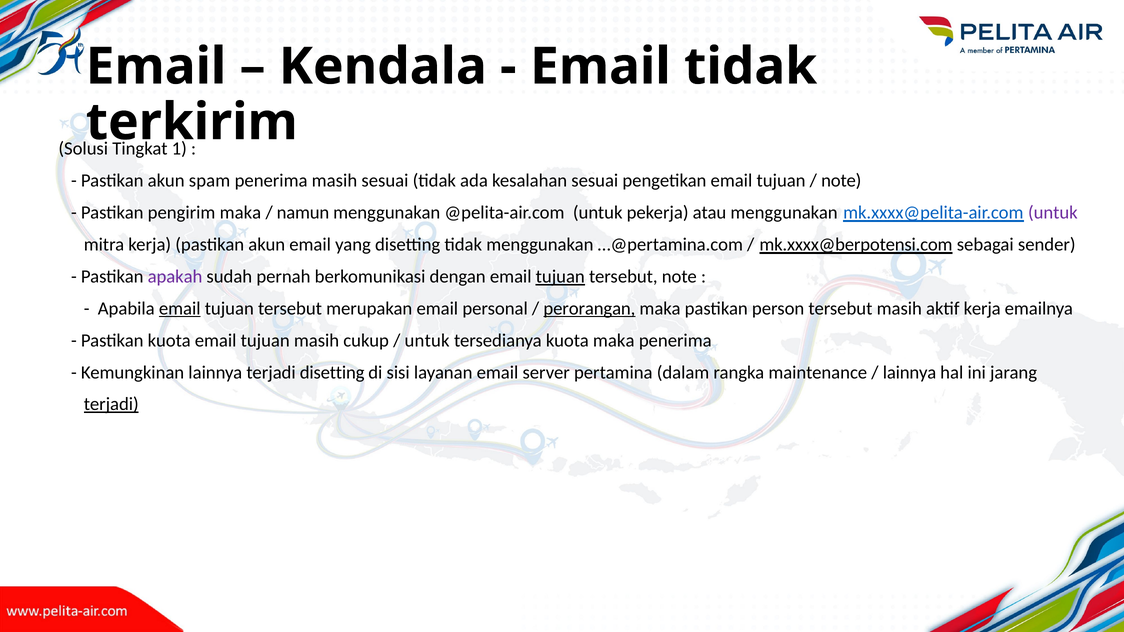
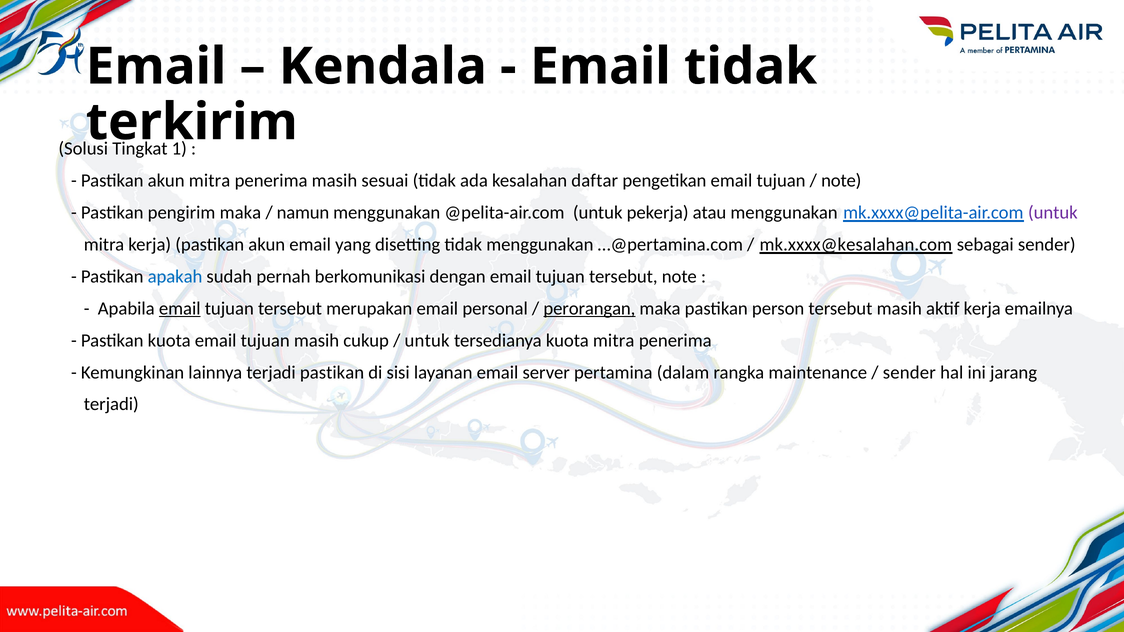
akun spam: spam -> mitra (210, 181)
kesalahan sesuai: sesuai -> daftar (595, 181)
mk.xxxx@berpotensi.com: mk.xxxx@berpotensi.com -> mk.xxxx@kesalahan.com (856, 245)
apakah colour: purple -> blue (175, 277)
tujuan underline: present -> none (560, 277)
kuota maka: maka -> mitra (614, 341)
terjadi disetting: disetting -> pastikan (332, 372)
lainnya: lainnya -> sender (909, 372)
terjadi underline: present -> none (111, 404)
